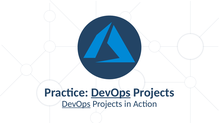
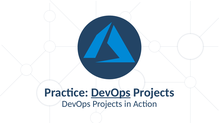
DevOps underline: present -> none (76, 104)
